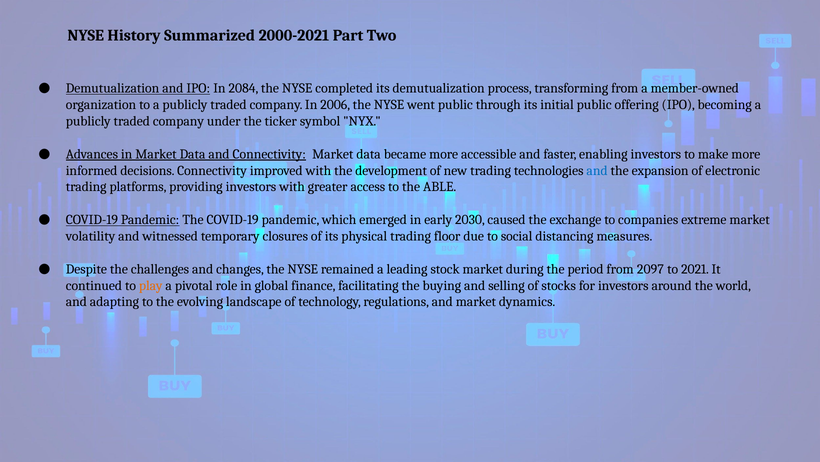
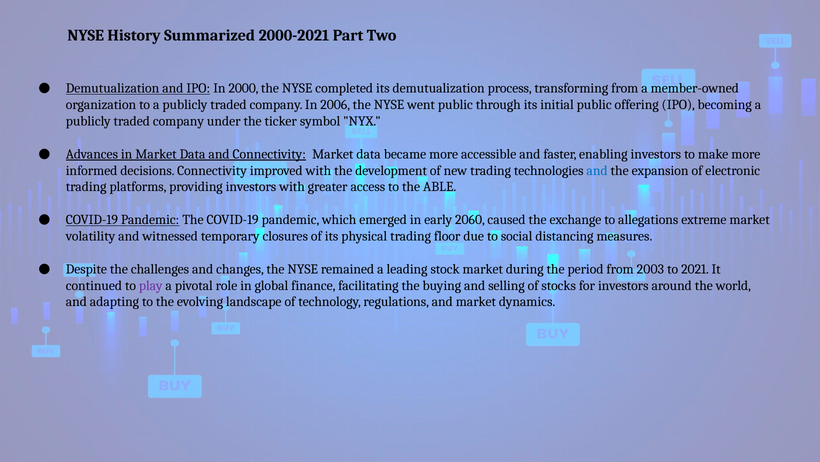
2084: 2084 -> 2000 (244, 88)
2030: 2030 -> 2060 (470, 219)
companies: companies -> allegations (648, 219)
2097: 2097 -> 2003 (650, 269)
play colour: orange -> purple (151, 285)
